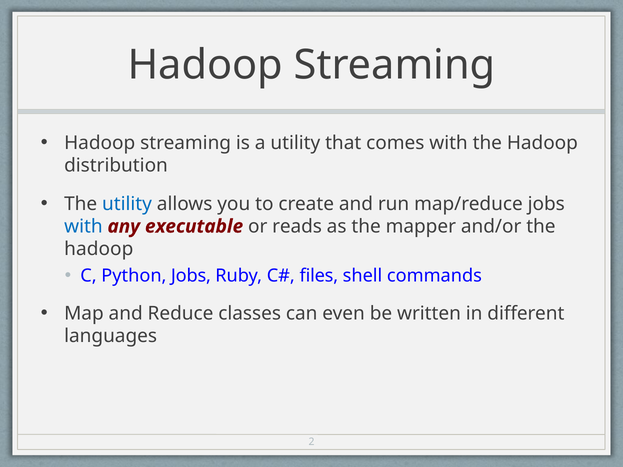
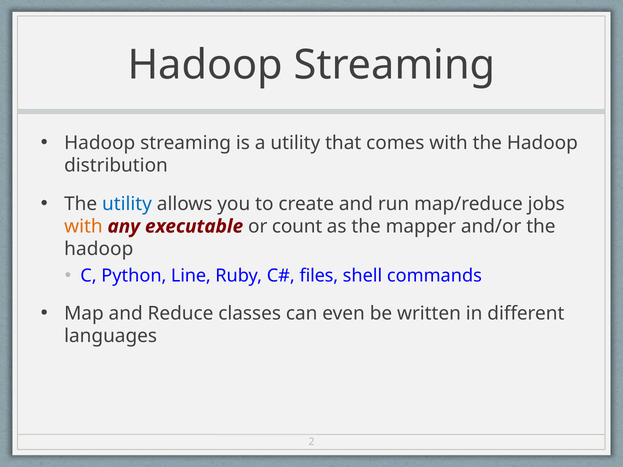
with colour: blue -> orange (83, 226)
reads: reads -> count (297, 226)
Python Jobs: Jobs -> Line (191, 276)
